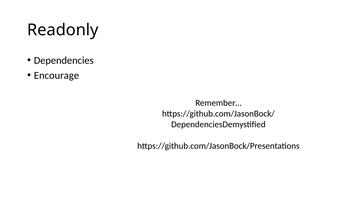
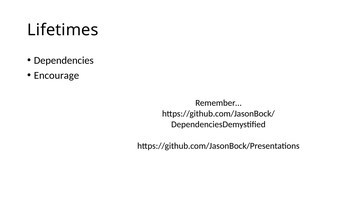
Readonly: Readonly -> Lifetimes (63, 30)
